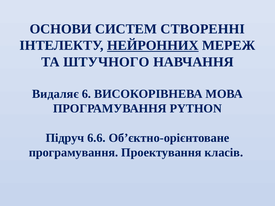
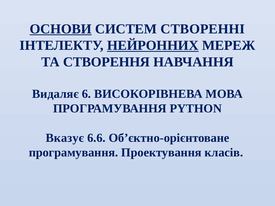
ОСНОВИ underline: none -> present (61, 29)
ШТУЧНОГО: ШТУЧНОГО -> СТВОРЕННЯ (107, 62)
Підруч: Підруч -> Вказує (65, 138)
